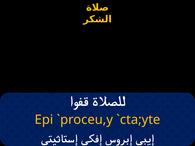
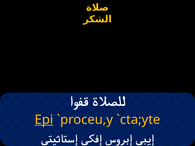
Epi underline: none -> present (44, 120)
